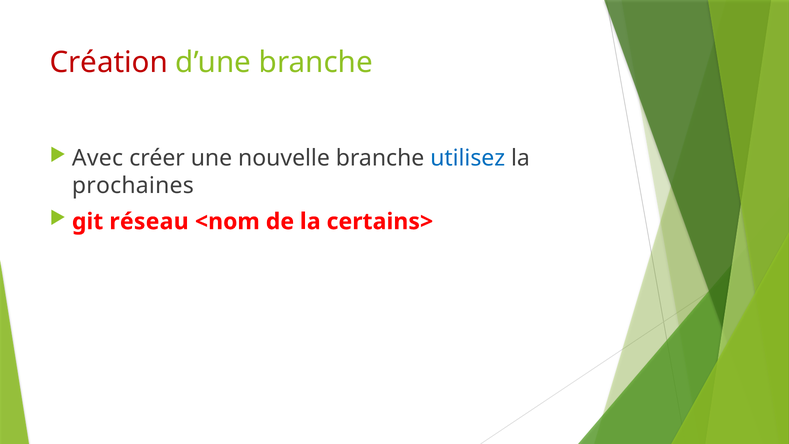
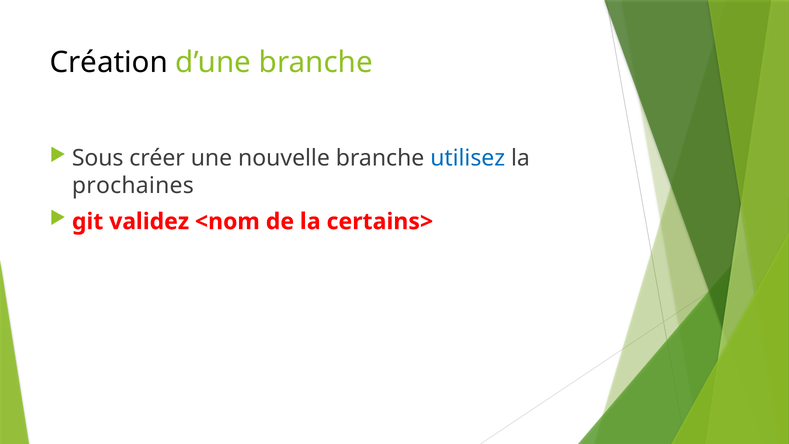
Création colour: red -> black (109, 62)
Avec: Avec -> Sous (98, 158)
réseau: réseau -> validez (149, 222)
